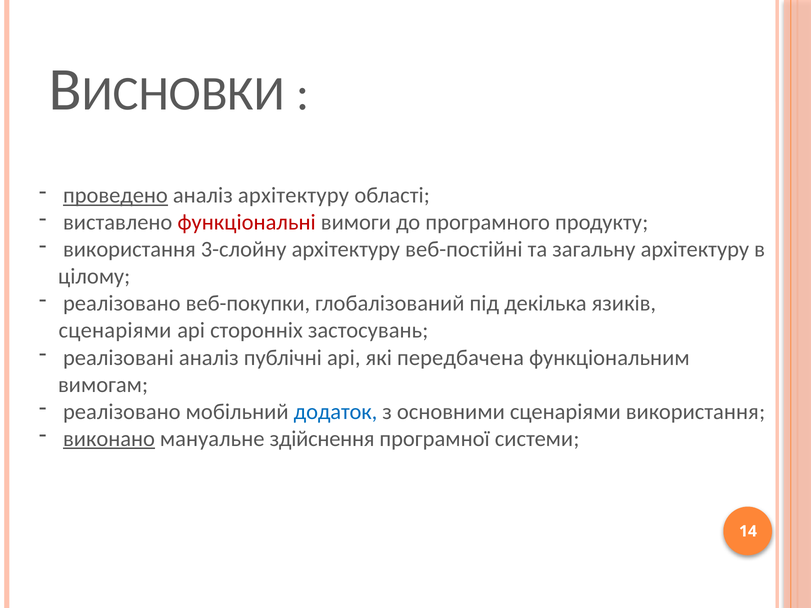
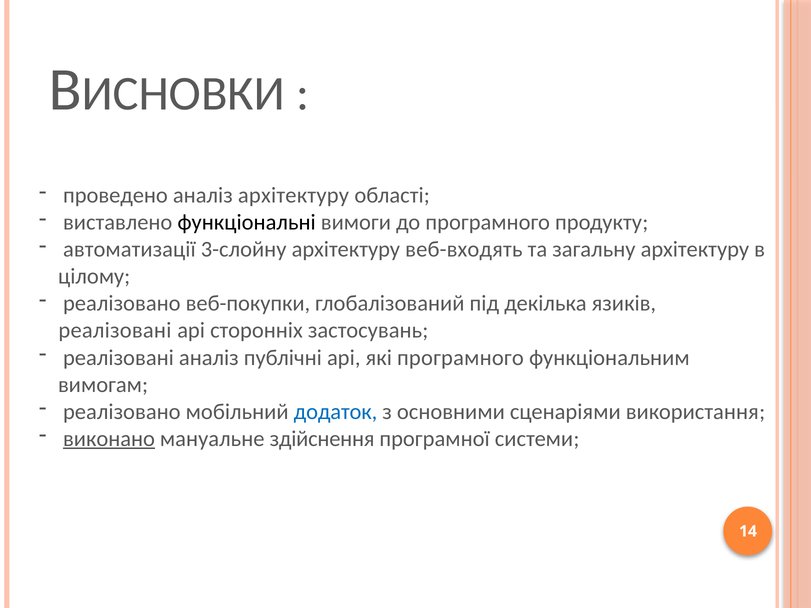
проведено underline: present -> none (115, 195)
функціональні colour: red -> black (247, 223)
використання: використання -> автоматизації (129, 250)
веб-постійні: веб-постійні -> веб-входять (464, 250)
сценаріями: сценаріями -> реалізовані (115, 331)
які передбачена: передбачена -> програмного (460, 358)
